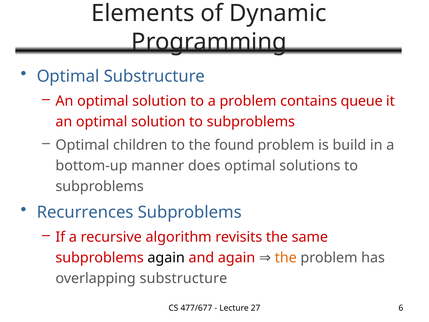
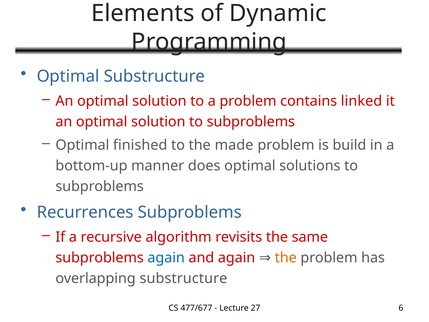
queue: queue -> linked (362, 101)
children: children -> finished (140, 145)
found: found -> made (234, 145)
again colour: black -> blue (166, 258)
